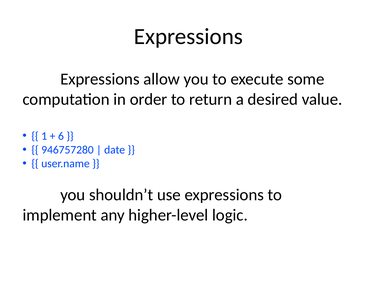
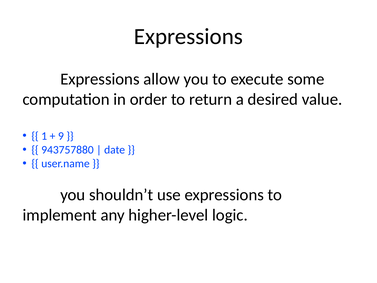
6: 6 -> 9 (61, 136)
946757280: 946757280 -> 943757880 (67, 150)
